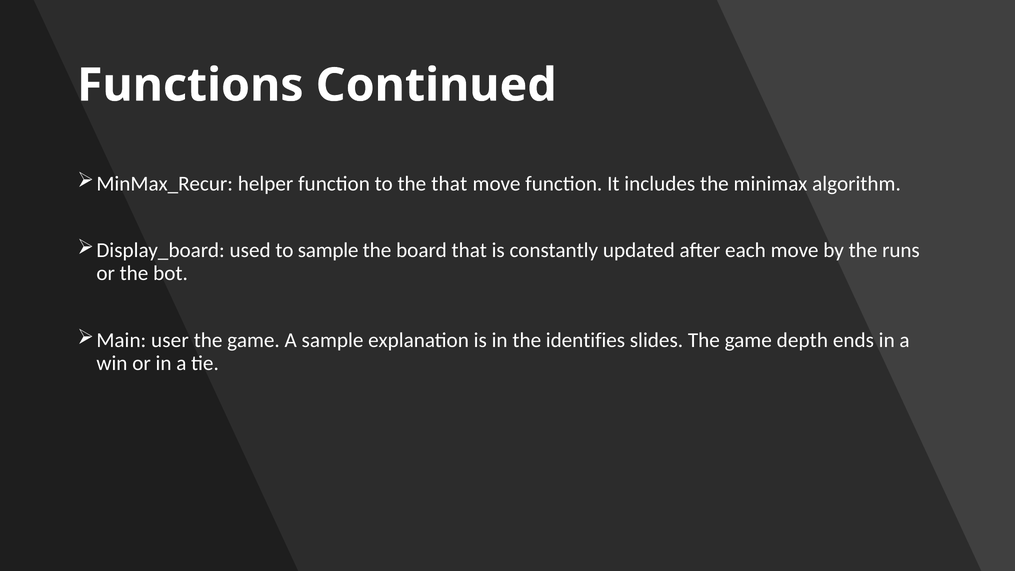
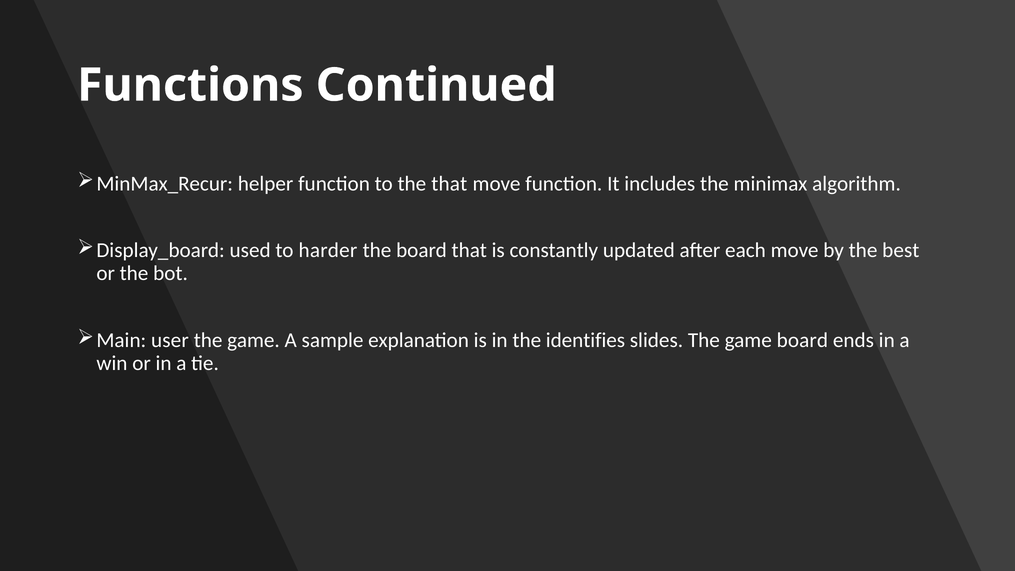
to sample: sample -> harder (328, 250)
runs: runs -> best (901, 250)
game depth: depth -> board (802, 340)
